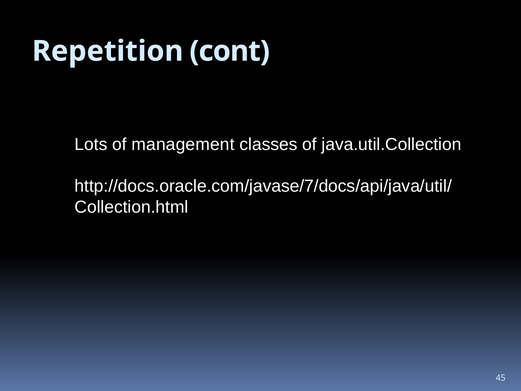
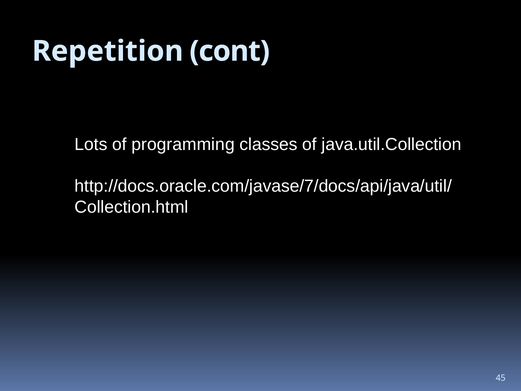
management: management -> programming (183, 144)
